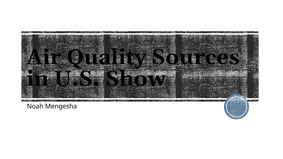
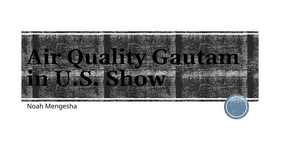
Sources: Sources -> Gautam (196, 57)
